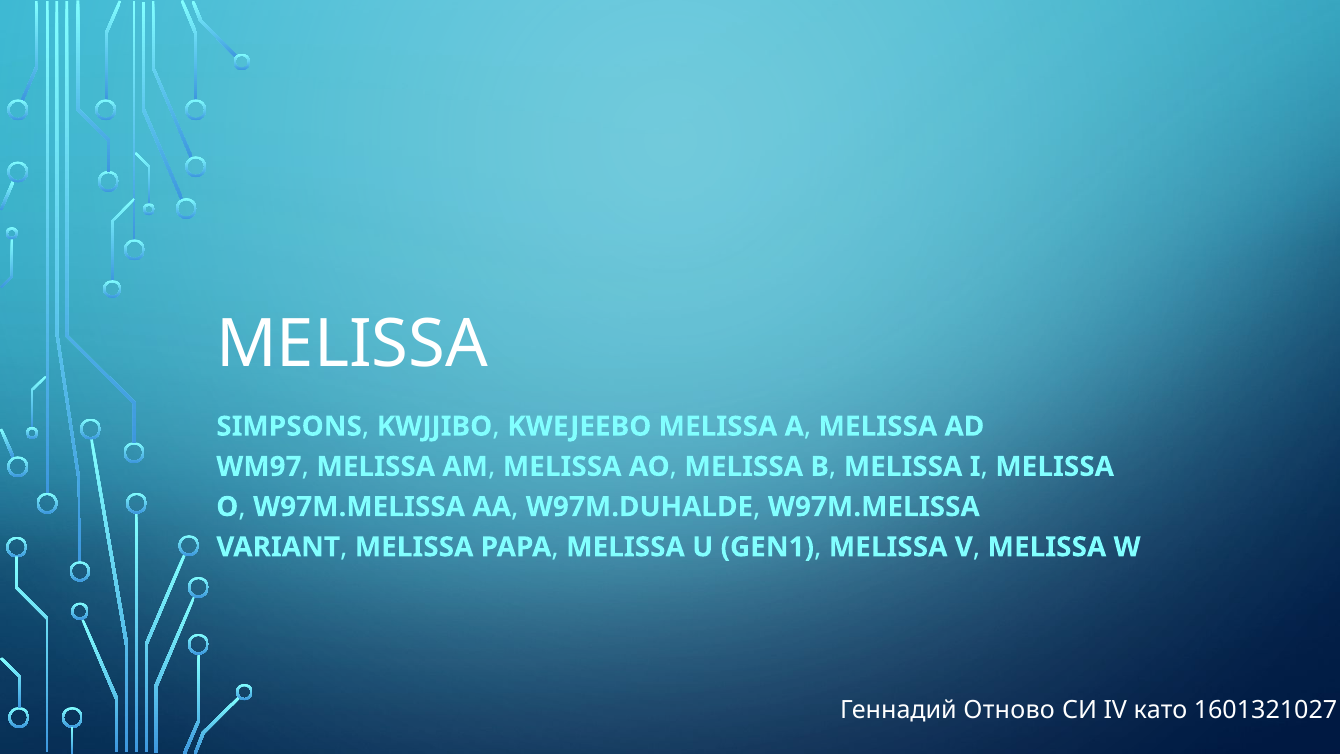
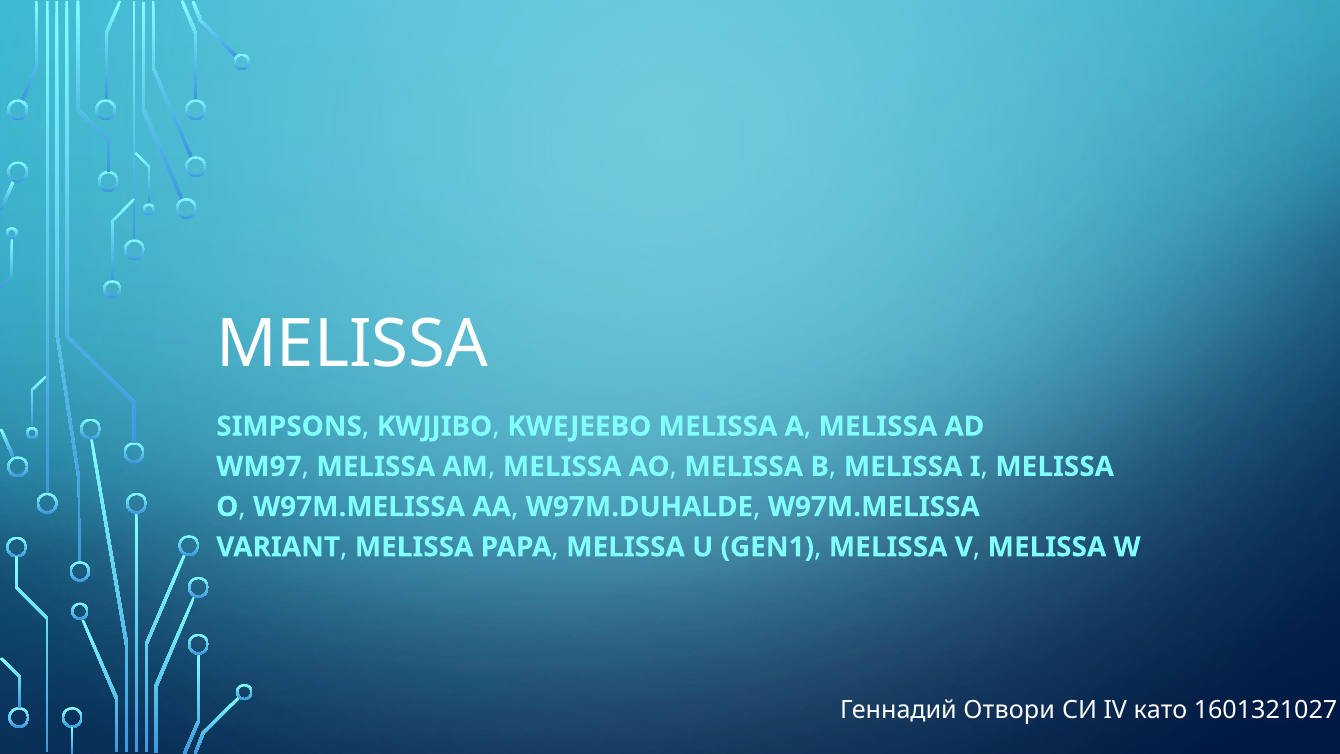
Отново: Отново -> Отвори (1009, 710)
